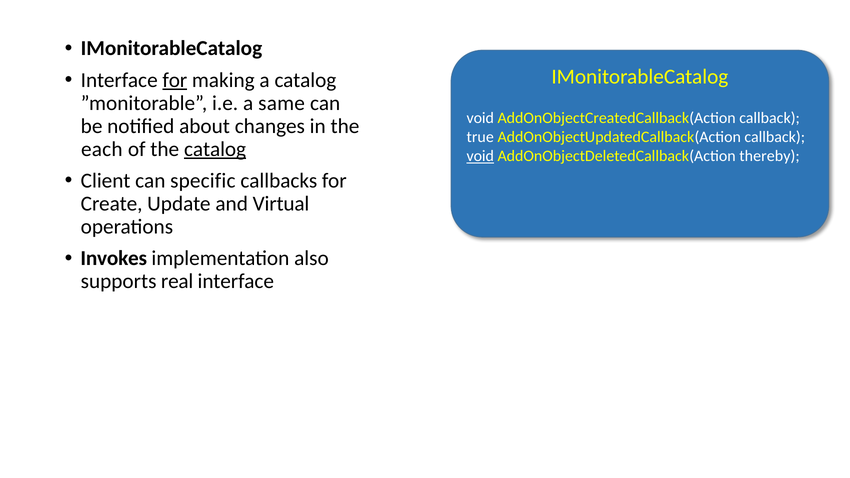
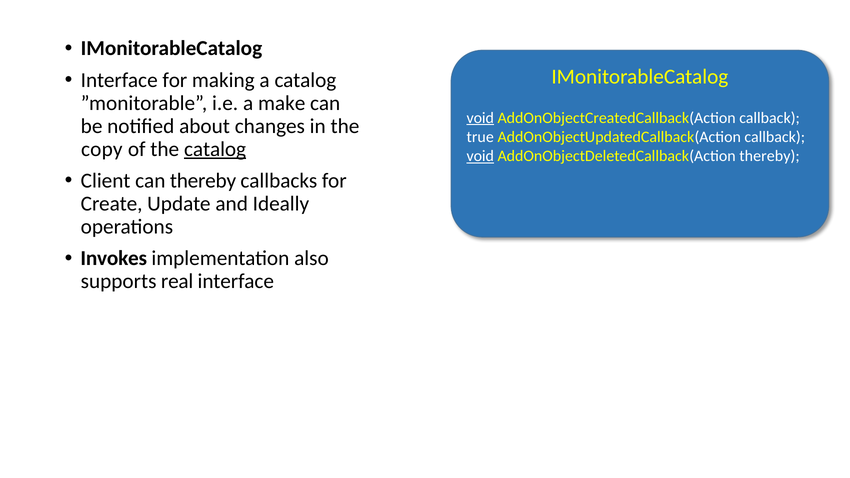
for underline: present -> none (175, 80)
same: same -> make (282, 103)
void underline: none -> present (480, 118)
each: each -> copy (102, 149)
can specific: specific -> thereby (203, 181)
Virtual: Virtual -> Ideally (281, 204)
